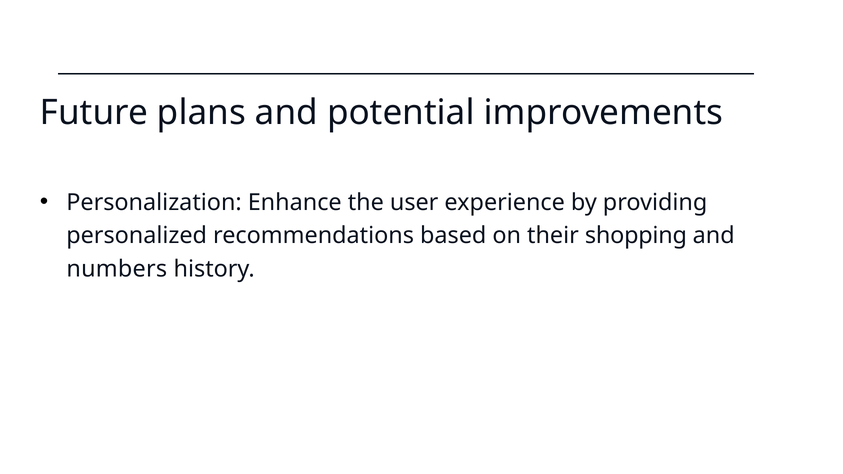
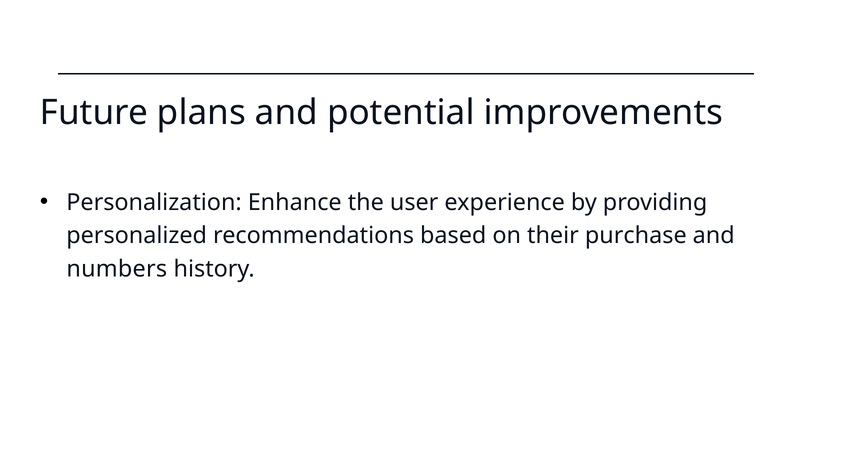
shopping: shopping -> purchase (636, 236)
